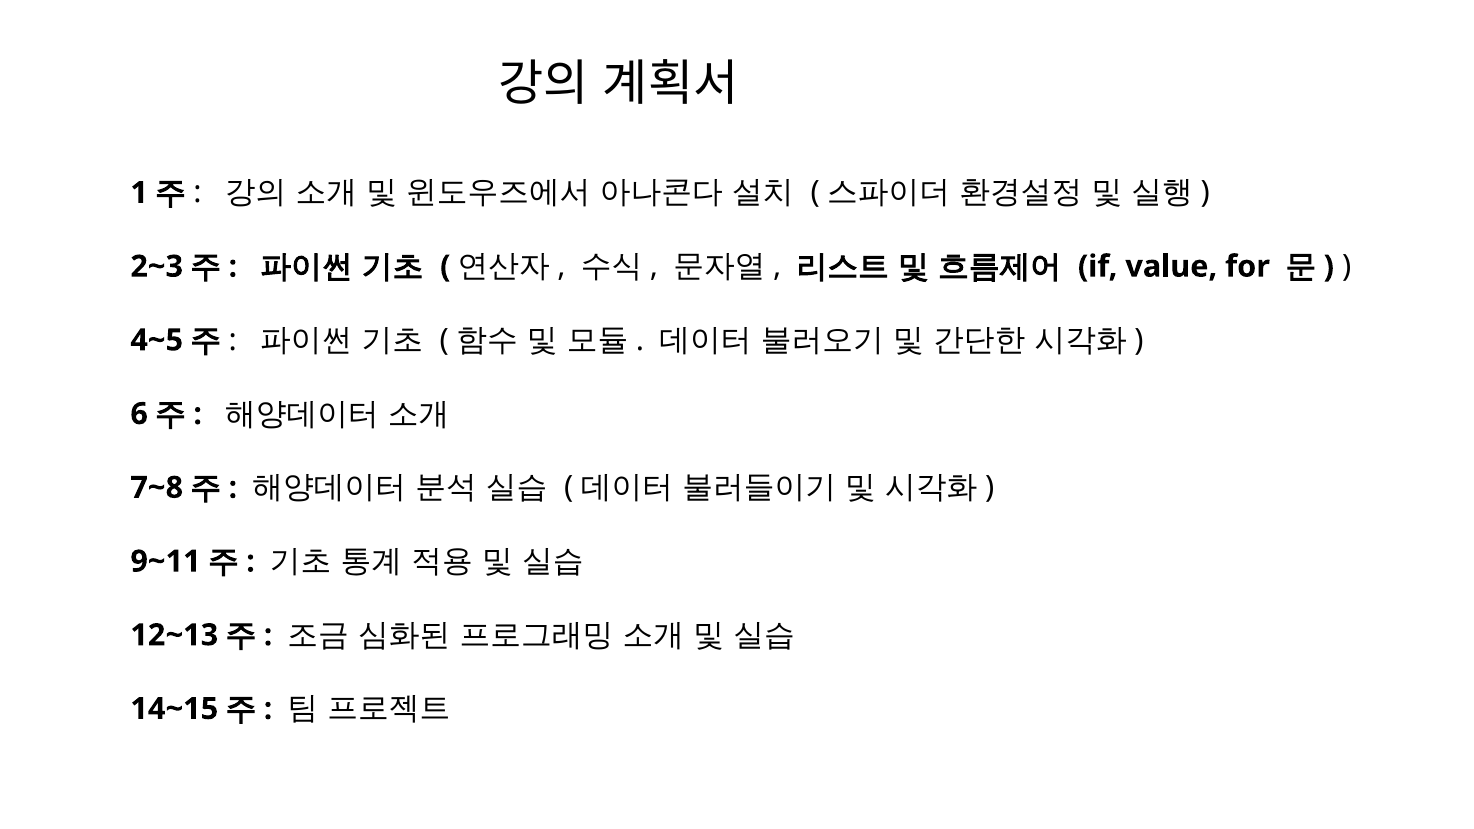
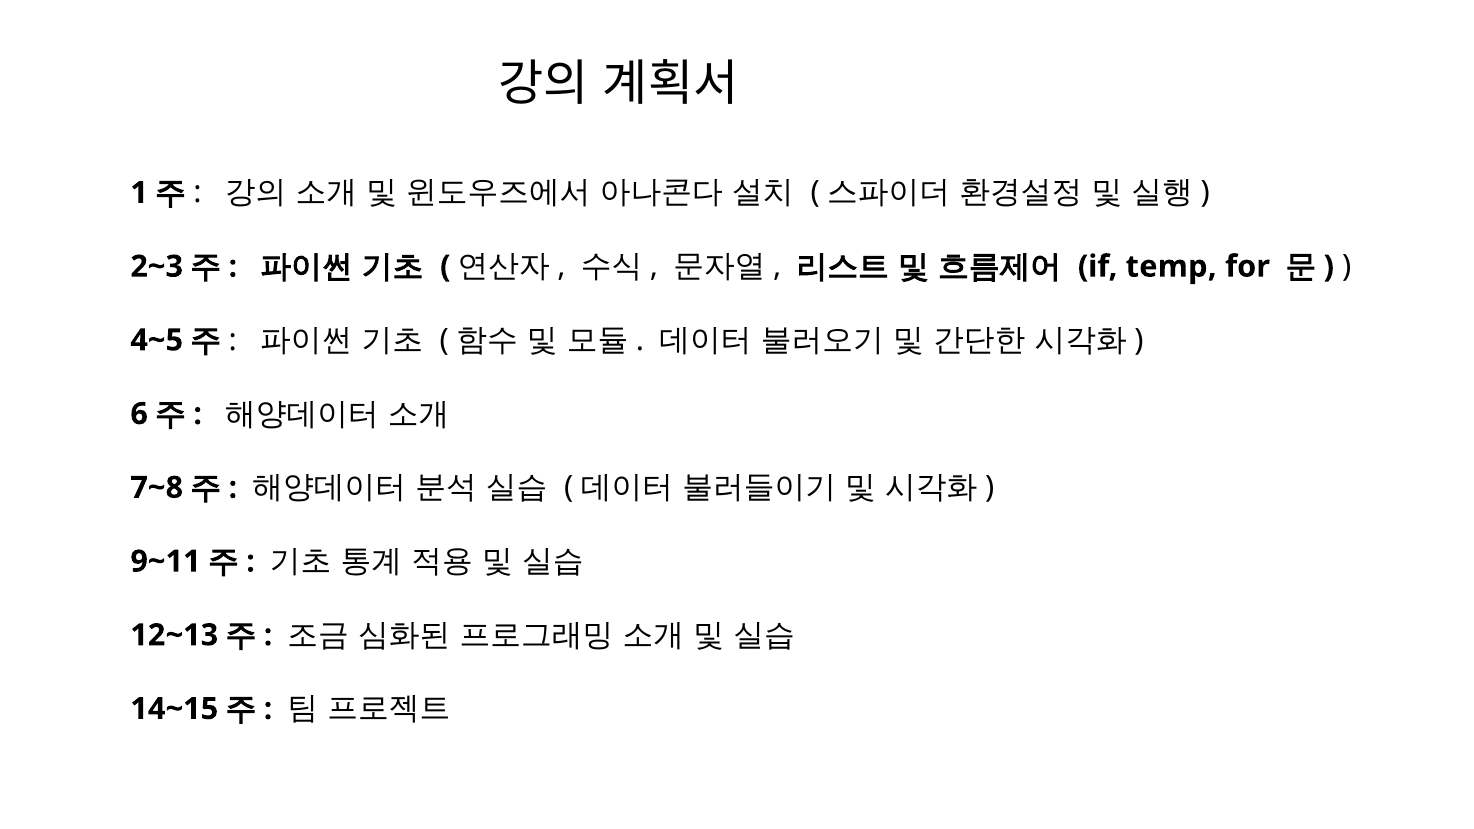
value: value -> temp (1171, 267)
